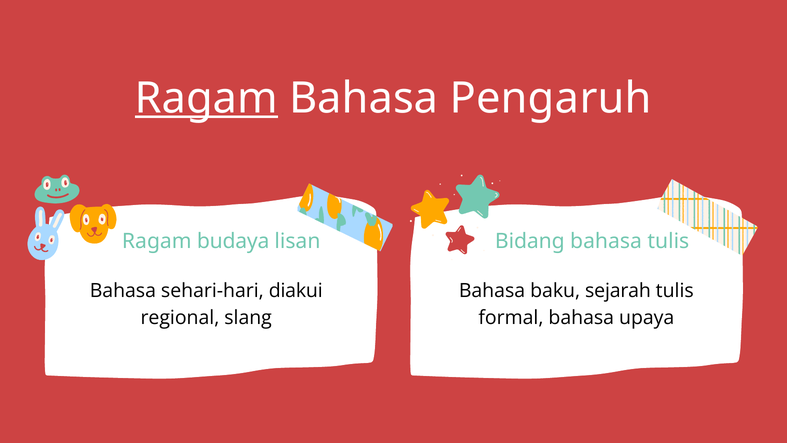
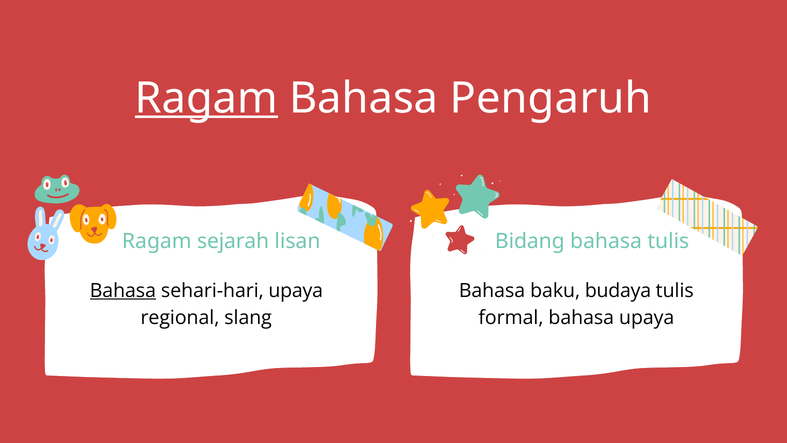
budaya: budaya -> sejarah (233, 241)
Bahasa underline: none -> present (123, 290)
sehari-hari diakui: diakui -> upaya (296, 290)
sejarah: sejarah -> budaya (618, 290)
